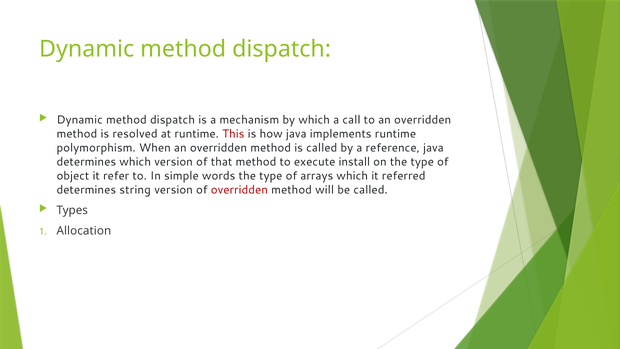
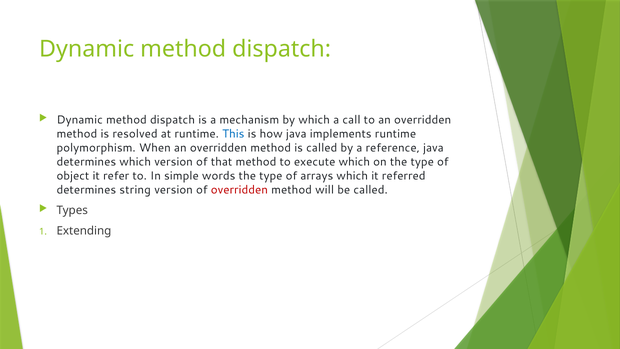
This colour: red -> blue (233, 134)
execute install: install -> which (354, 162)
Allocation: Allocation -> Extending (84, 231)
